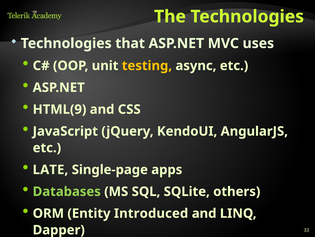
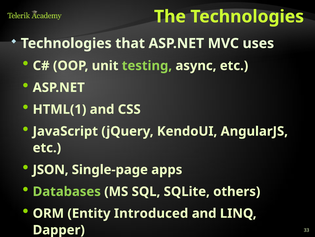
testing colour: yellow -> light green (147, 66)
HTML(9: HTML(9 -> HTML(1 (60, 109)
LATE: LATE -> JSON (51, 169)
